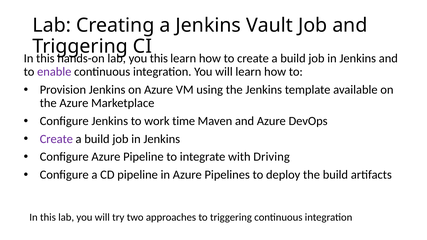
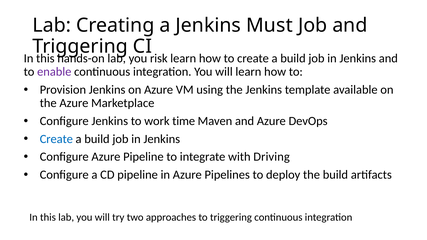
Vault: Vault -> Must (269, 25)
this: this -> risk (159, 58)
Create colour: purple -> blue (56, 139)
